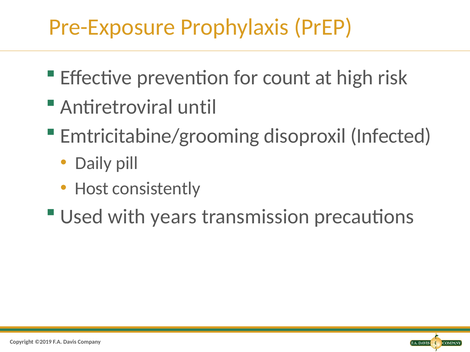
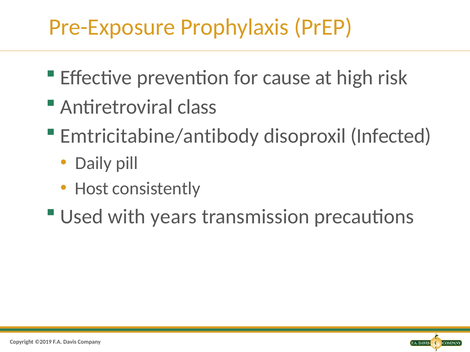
count: count -> cause (287, 78)
until: until -> class (197, 107)
Emtricitabine/grooming: Emtricitabine/grooming -> Emtricitabine/antibody (160, 136)
